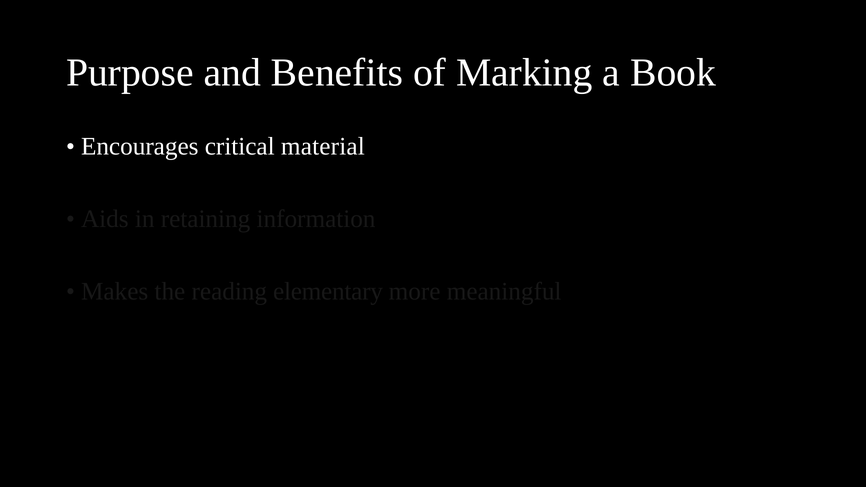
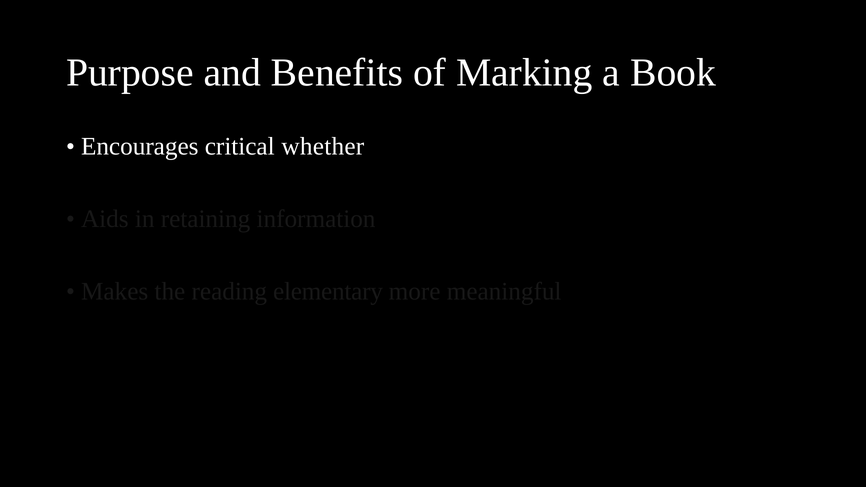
material: material -> whether (323, 146)
